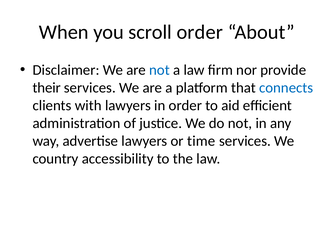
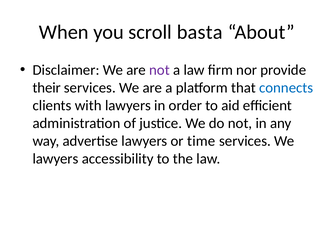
scroll order: order -> basta (200, 32)
not colour: blue -> purple (159, 70)
country: country -> lawyers (55, 159)
